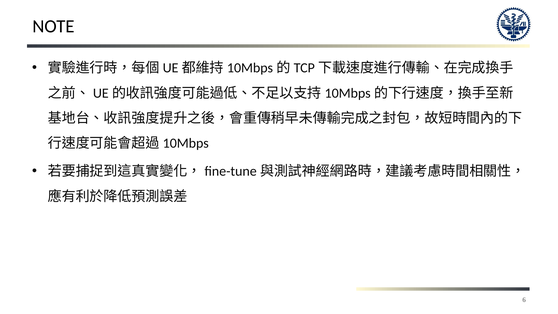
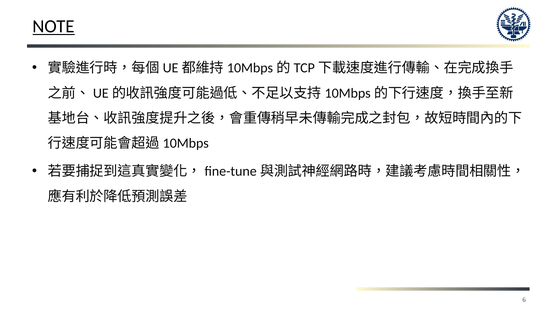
NOTE underline: none -> present (54, 27)
